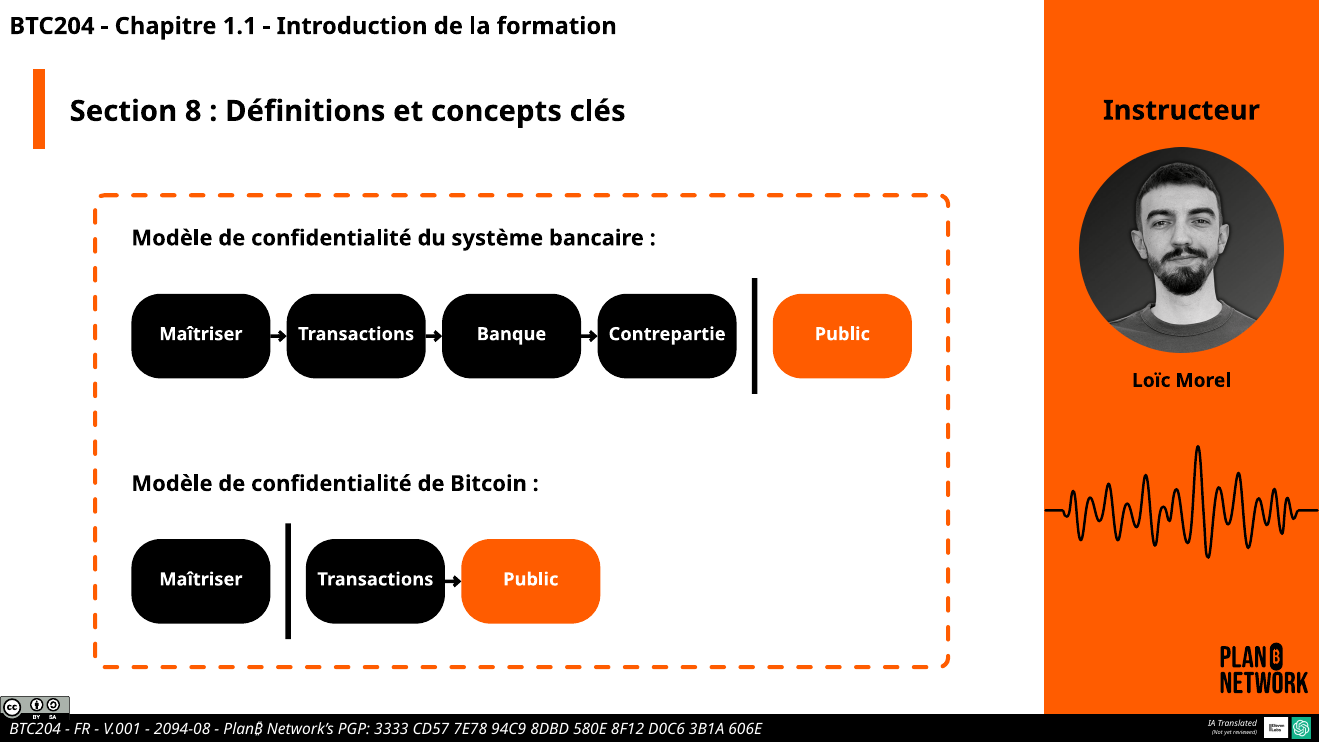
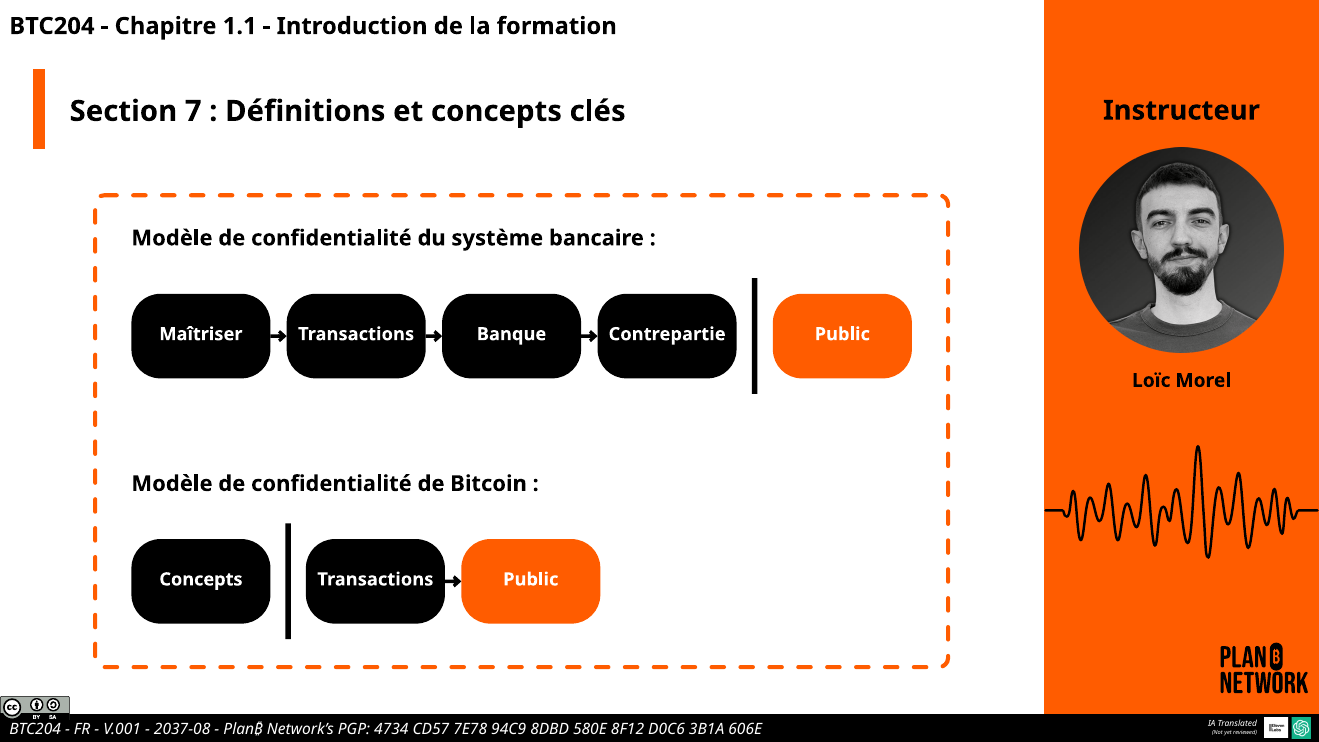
8: 8 -> 7 (193, 111)
Maîtriser: Maîtriser -> Concepts (201, 579)
2094-08: 2094-08 -> 2037-08 (182, 729)
3333: 3333 -> 4734 (391, 729)
